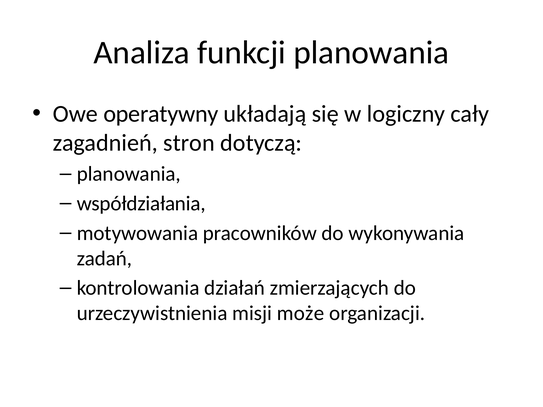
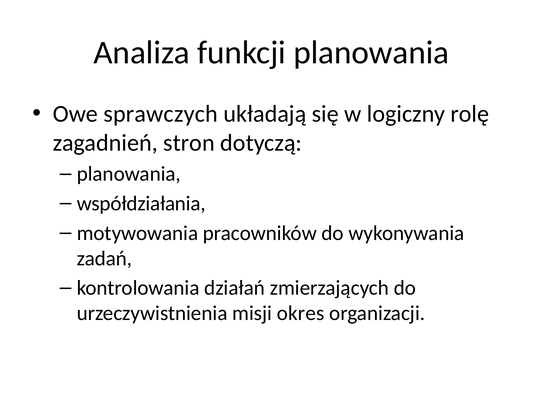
operatywny: operatywny -> sprawczych (161, 114)
cały: cały -> rolę (470, 114)
może: może -> okres (301, 314)
